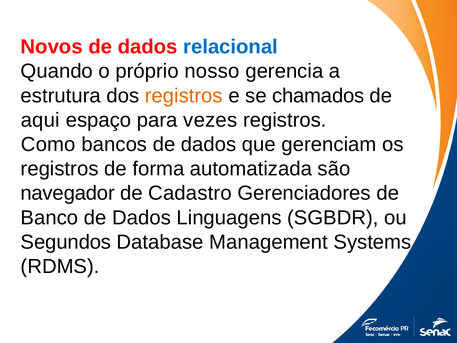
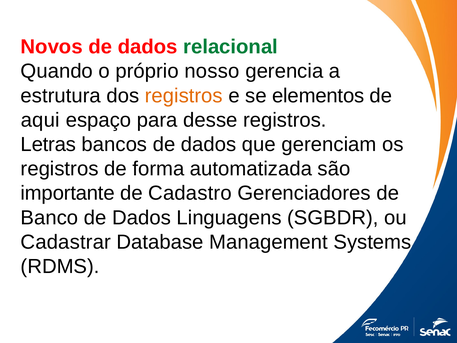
relacional colour: blue -> green (231, 47)
chamados: chamados -> elementos (318, 96)
vezes: vezes -> desse (210, 120)
Como: Como -> Letras (48, 144)
navegador: navegador -> importante (68, 193)
Segundos: Segundos -> Cadastrar (66, 242)
